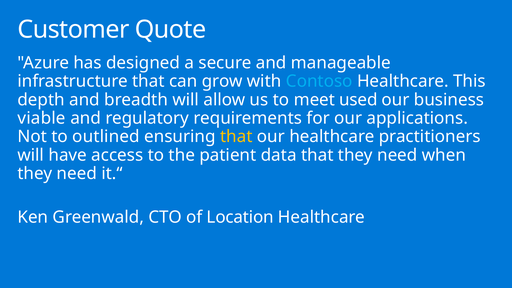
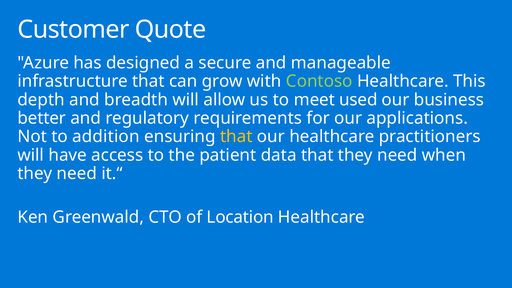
Contoso colour: light blue -> light green (319, 81)
viable: viable -> better (42, 118)
outlined: outlined -> addition (106, 137)
